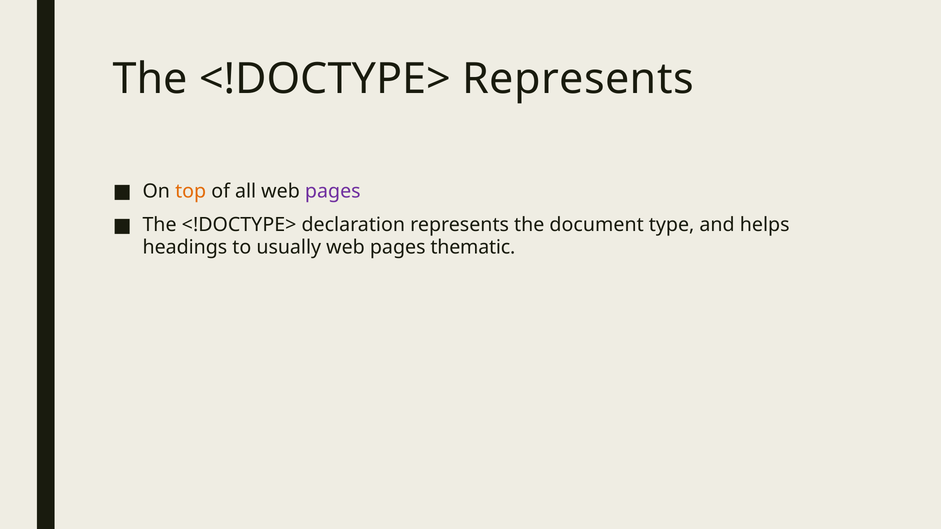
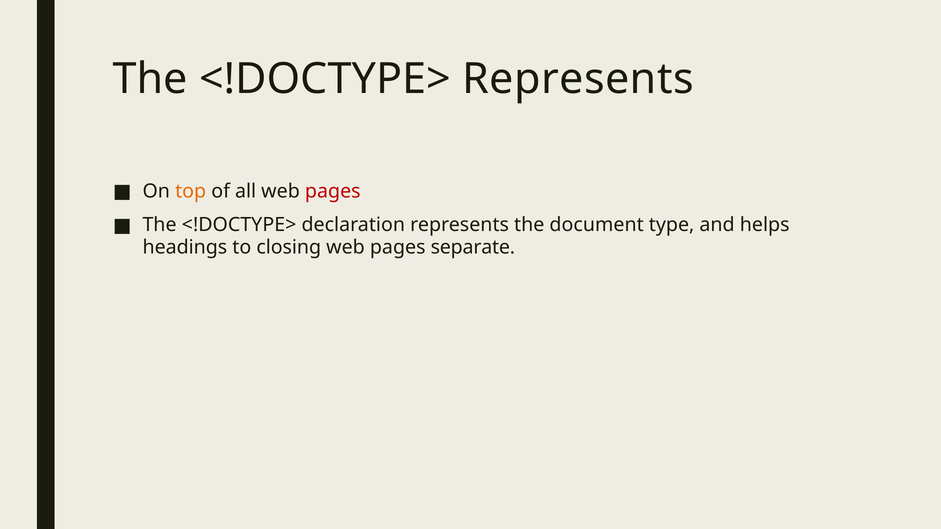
pages colour: purple -> red (333, 191)
usually: usually -> closing (289, 247)
thematic: thematic -> separate (473, 247)
